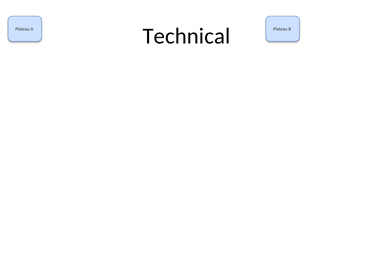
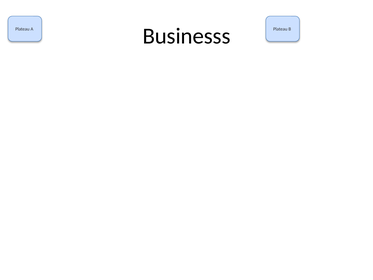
Technical: Technical -> Businesss (186, 36)
